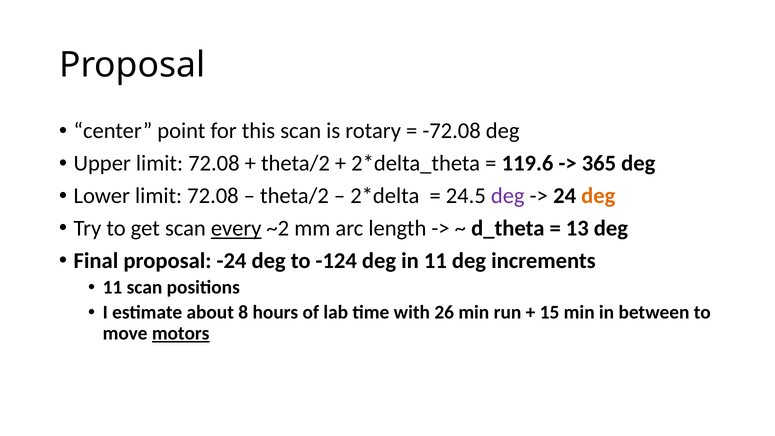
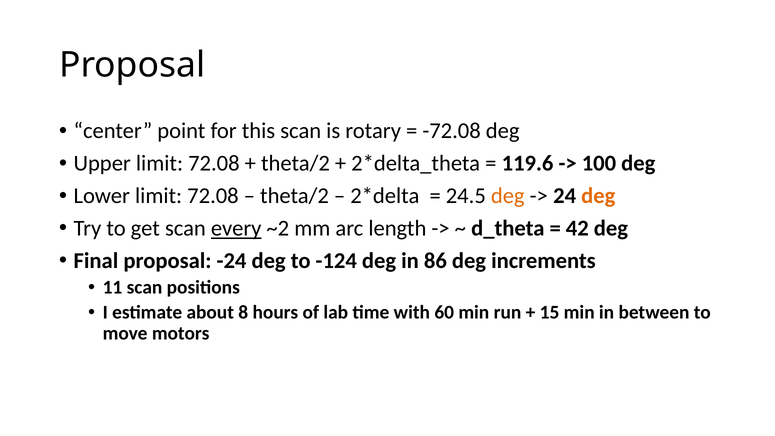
365: 365 -> 100 (599, 163)
deg colour: purple -> orange (508, 196)
13: 13 -> 42 (577, 228)
in 11: 11 -> 86 (435, 261)
26: 26 -> 60 (444, 312)
motors underline: present -> none (181, 333)
